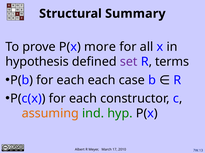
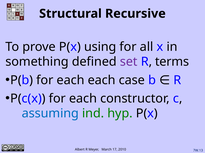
Summary: Summary -> Recursive (135, 14)
more: more -> using (100, 47)
hypothesis: hypothesis -> something (37, 62)
assuming colour: orange -> blue (50, 114)
